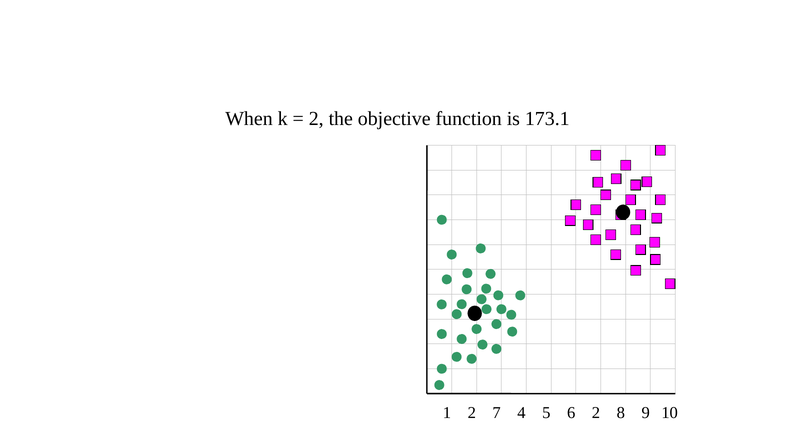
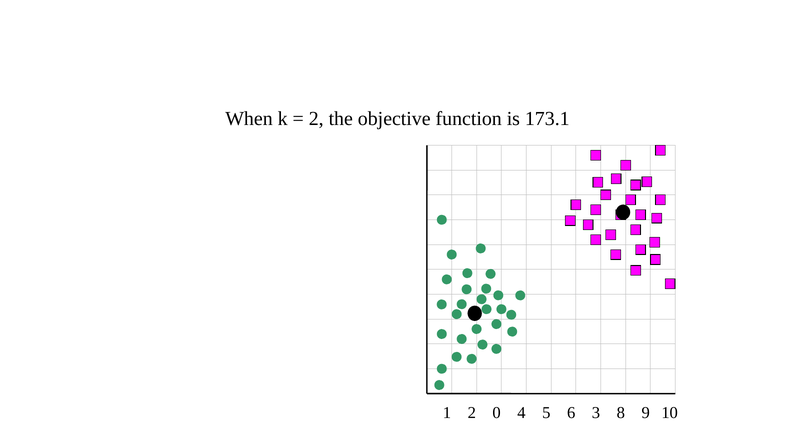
7: 7 -> 0 (497, 413)
6 2: 2 -> 3 (596, 413)
